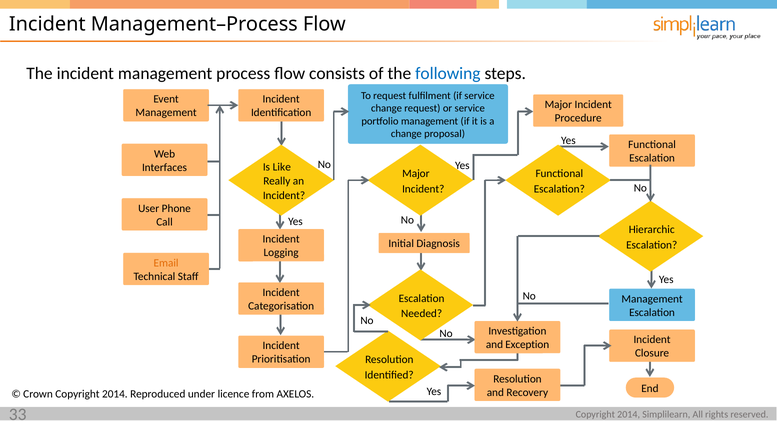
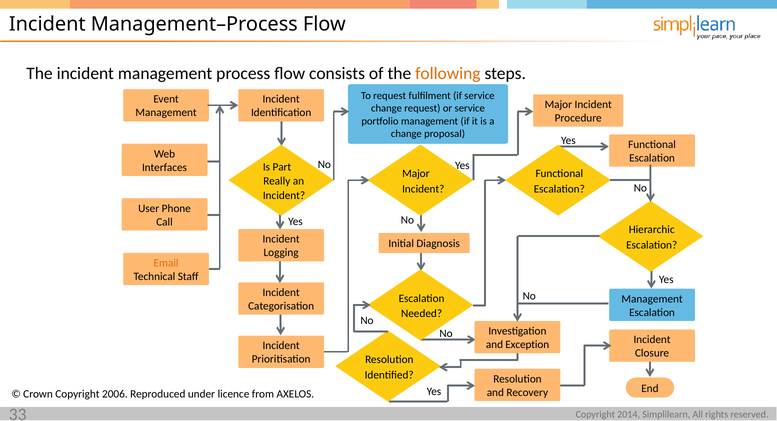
following colour: blue -> orange (448, 74)
Like: Like -> Part (282, 167)
Crown Copyright 2014: 2014 -> 2006 (115, 394)
